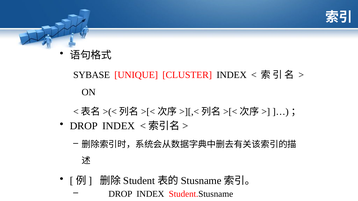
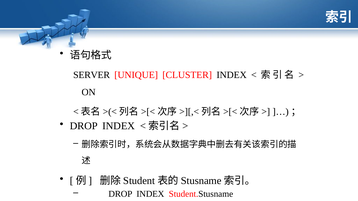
SYBASE: SYBASE -> SERVER (92, 75)
